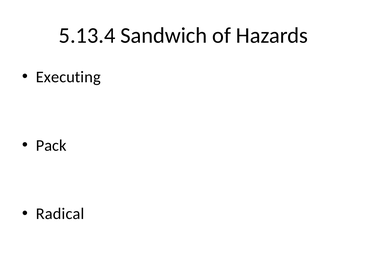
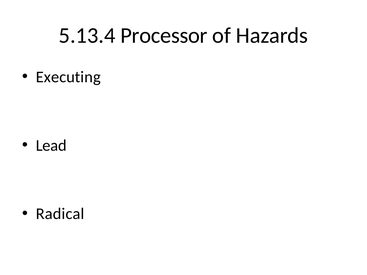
Sandwich: Sandwich -> Processor (164, 36)
Pack: Pack -> Lead (51, 146)
